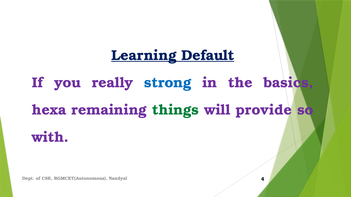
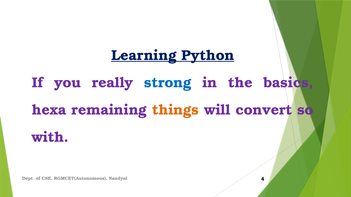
Default: Default -> Python (208, 55)
things colour: green -> orange (175, 110)
provide: provide -> convert (264, 110)
